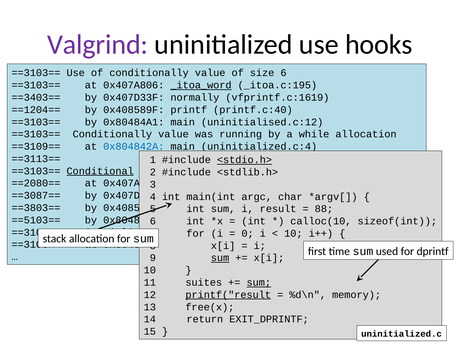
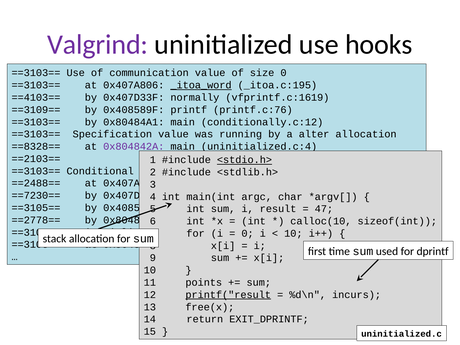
of conditionally: conditionally -> communication (149, 73)
size 6: 6 -> 0 (283, 73)
==3403==: ==3403== -> ==4103== (36, 97)
==1204==: ==1204== -> ==3109== (36, 110)
printf.c:40: printf.c:40 -> printf.c:76 (253, 110)
uninitialised.c:12: uninitialised.c:12 -> conditionally.c:12 (262, 122)
==3103== Conditionally: Conditionally -> Specification (112, 134)
while: while -> alter (314, 134)
==3109==: ==3109== -> ==8328== (36, 147)
0x804842A colour: blue -> purple (134, 147)
==3113==: ==3113== -> ==2103== (36, 159)
Conditional underline: present -> none (100, 171)
==2080==: ==2080== -> ==2488== (36, 183)
==3087==: ==3087== -> ==7230== (36, 196)
==3803==: ==3803== -> ==3105== (36, 208)
88: 88 -> 47 (324, 209)
==5103==: ==5103== -> ==2778== (36, 220)
sum underline: present -> none (220, 258)
suites: suites -> points (204, 282)
sum underline: present -> none (259, 282)
memory: memory -> incurs (357, 295)
